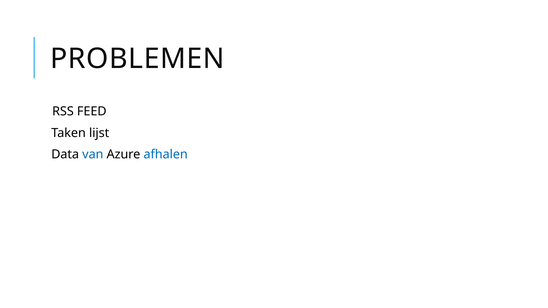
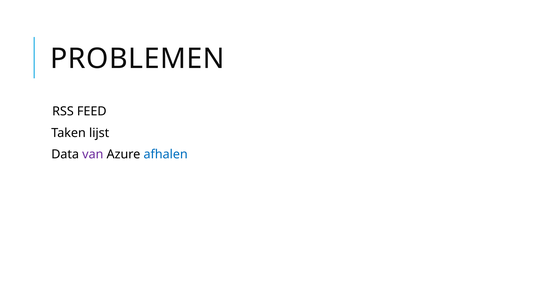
van colour: blue -> purple (93, 155)
